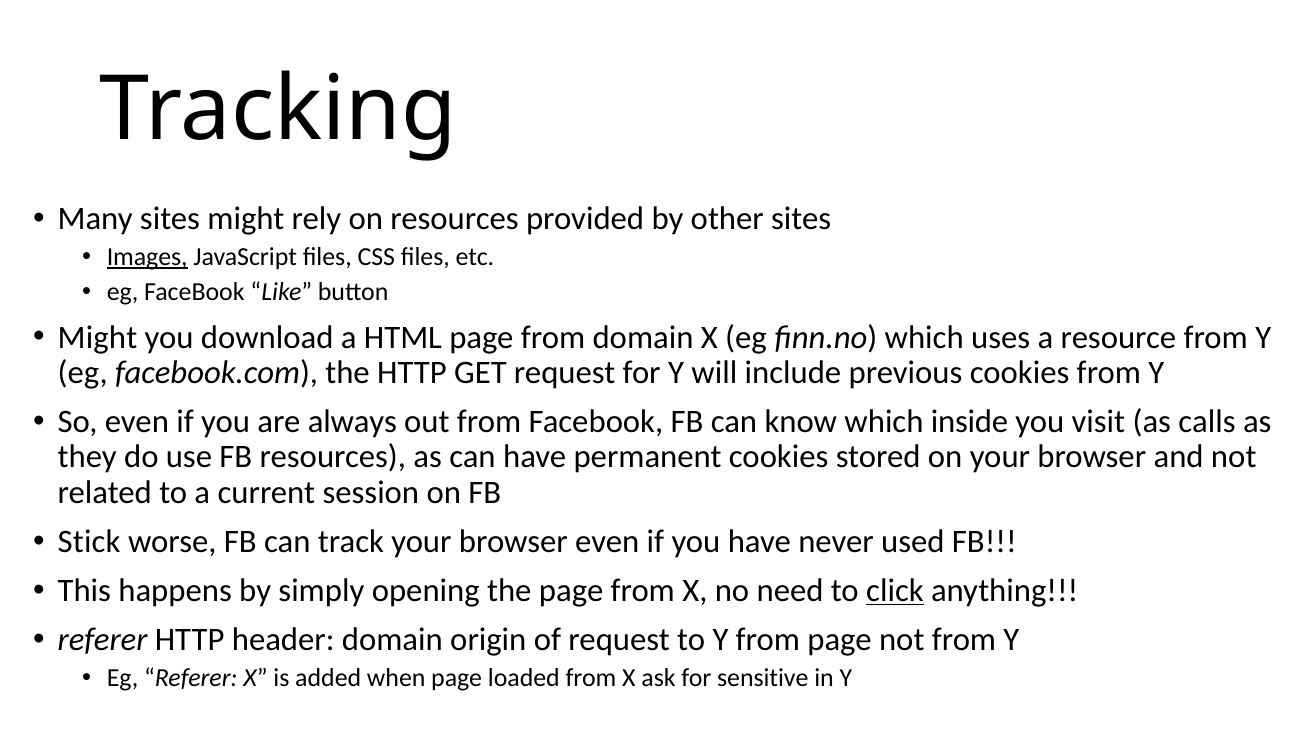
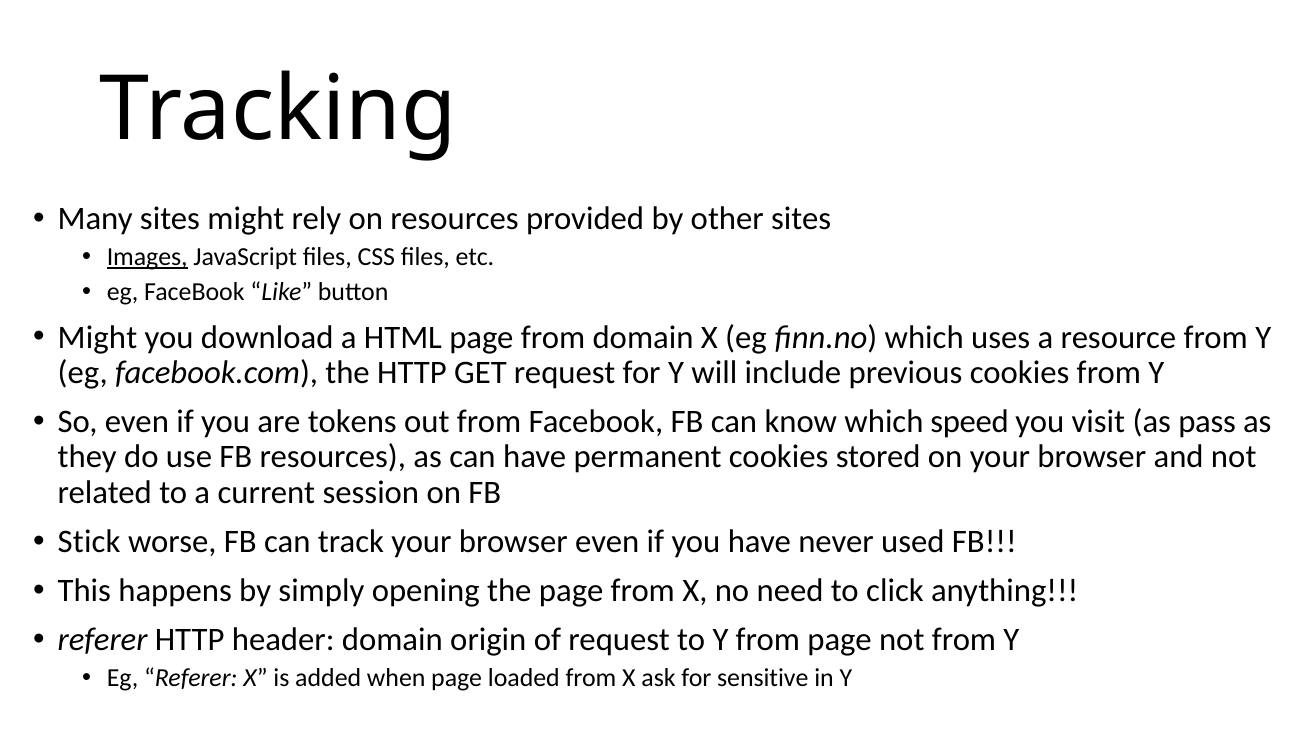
always: always -> tokens (352, 421)
inside: inside -> speed (970, 421)
calls: calls -> pass (1207, 421)
click underline: present -> none (895, 590)
